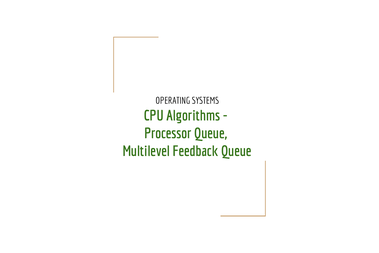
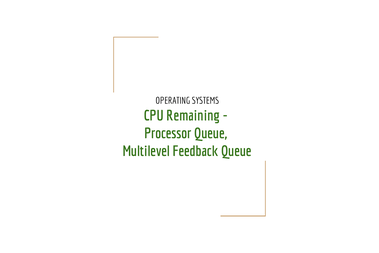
Algorithms: Algorithms -> Remaining (193, 116)
